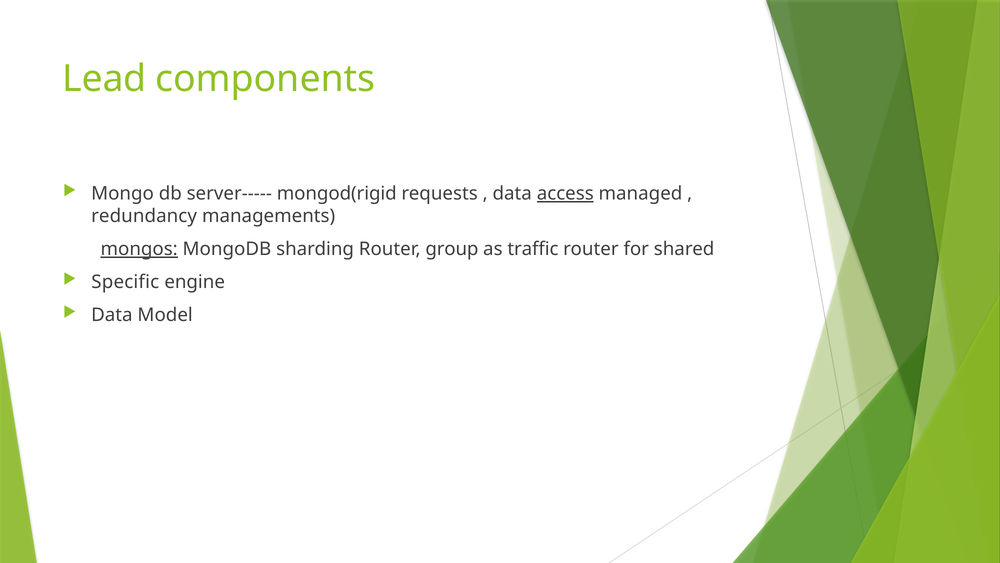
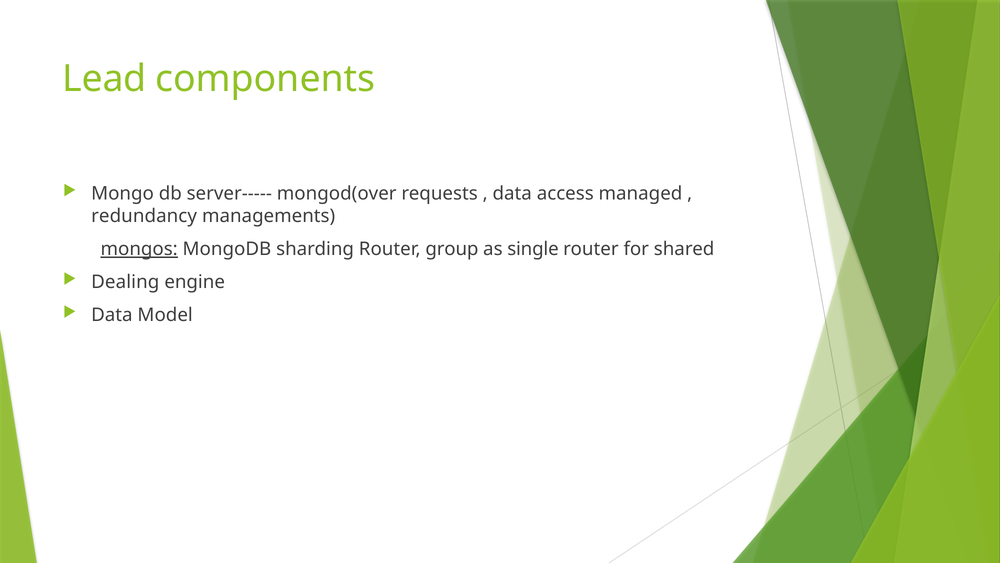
mongod(rigid: mongod(rigid -> mongod(over (337, 194)
access underline: present -> none (565, 194)
traffic: traffic -> single (533, 249)
Specific: Specific -> Dealing (125, 282)
